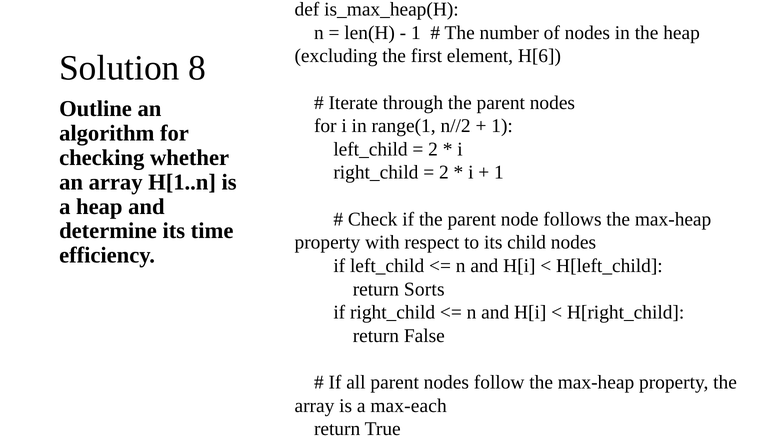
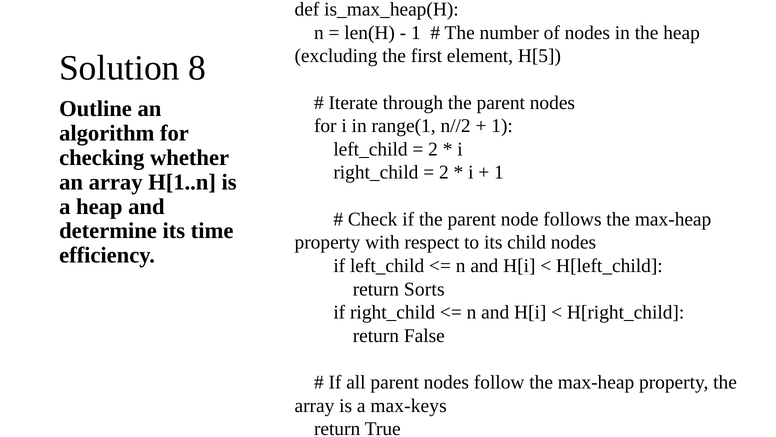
H[6: H[6 -> H[5 (539, 56)
max-each: max-each -> max-keys (409, 405)
